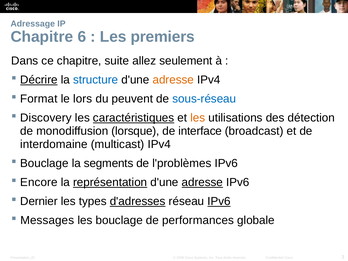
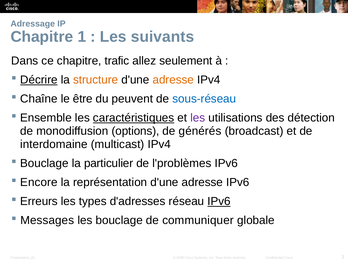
6: 6 -> 1 (82, 37)
premiers: premiers -> suivants (163, 37)
suite: suite -> trafic (117, 61)
structure colour: blue -> orange (96, 80)
Format: Format -> Chaîne (39, 99)
lors: lors -> être (83, 99)
Discovery: Discovery -> Ensemble (46, 118)
les colour: orange -> purple (198, 118)
lorsque: lorsque -> options (135, 131)
interface: interface -> générés (200, 131)
segments: segments -> particulier (109, 163)
représentation underline: present -> none (110, 182)
adresse underline: present -> none (202, 182)
Dernier: Dernier -> Erreurs (39, 201)
d'adresses underline: present -> none (138, 201)
performances: performances -> communiquer (198, 220)
